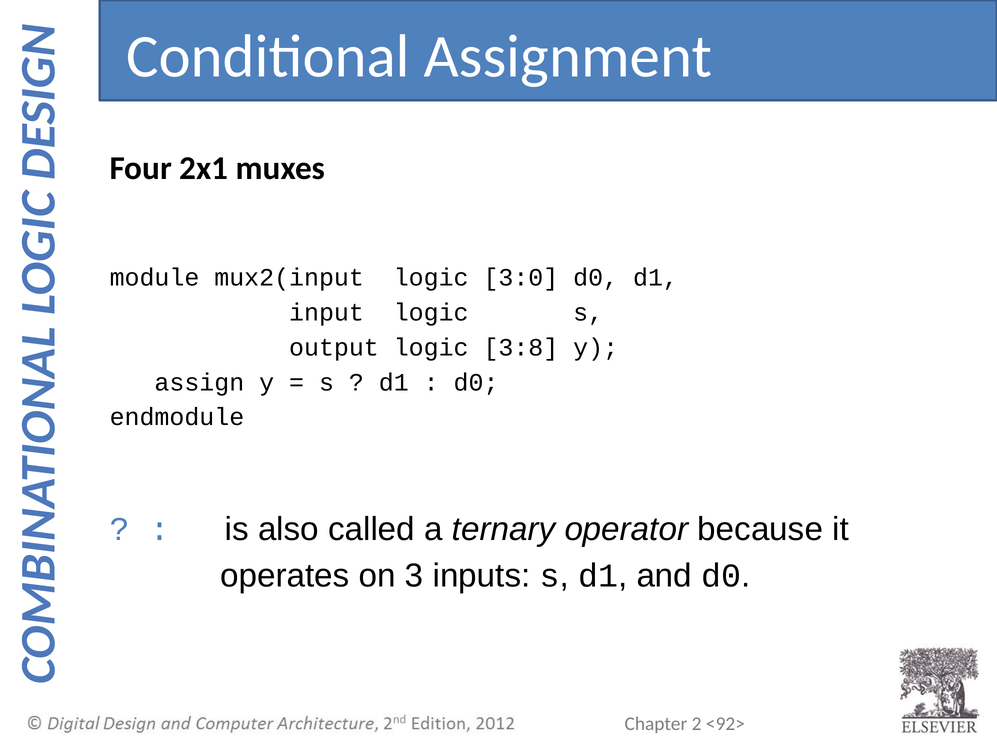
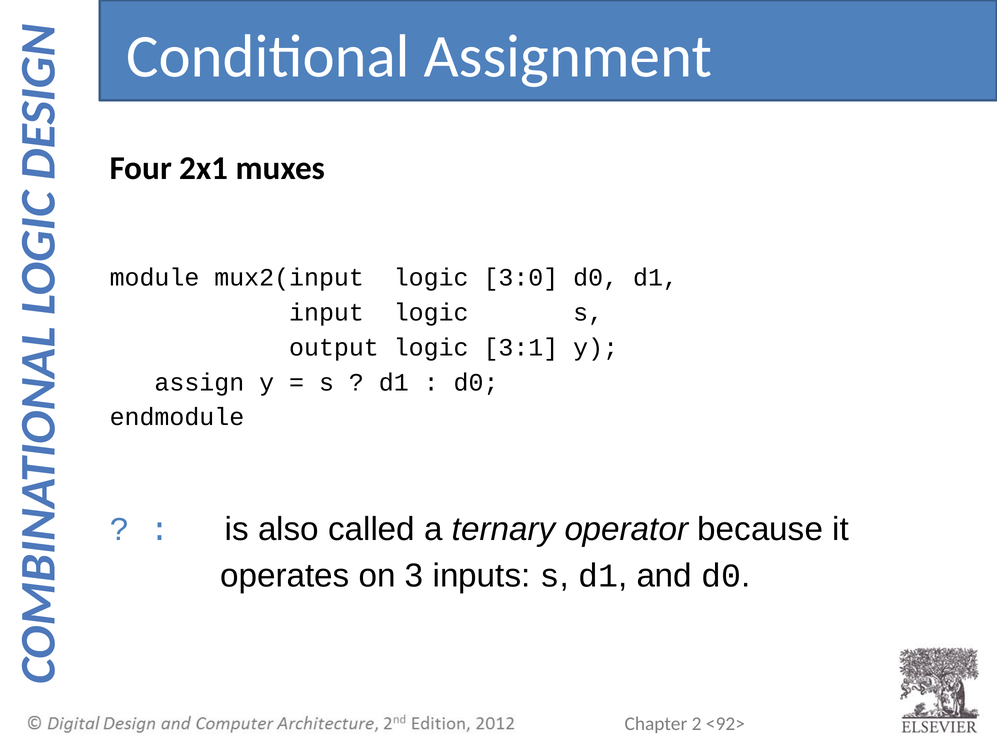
3:8: 3:8 -> 3:1 (521, 347)
